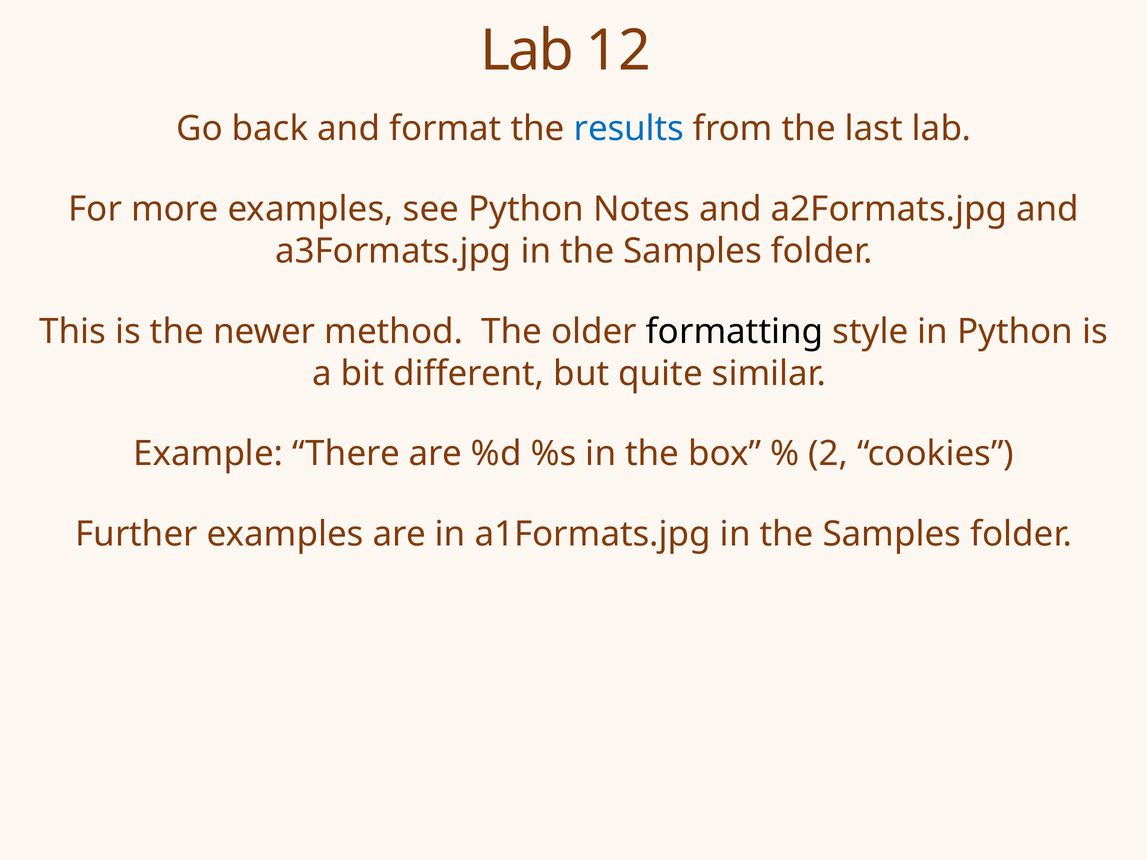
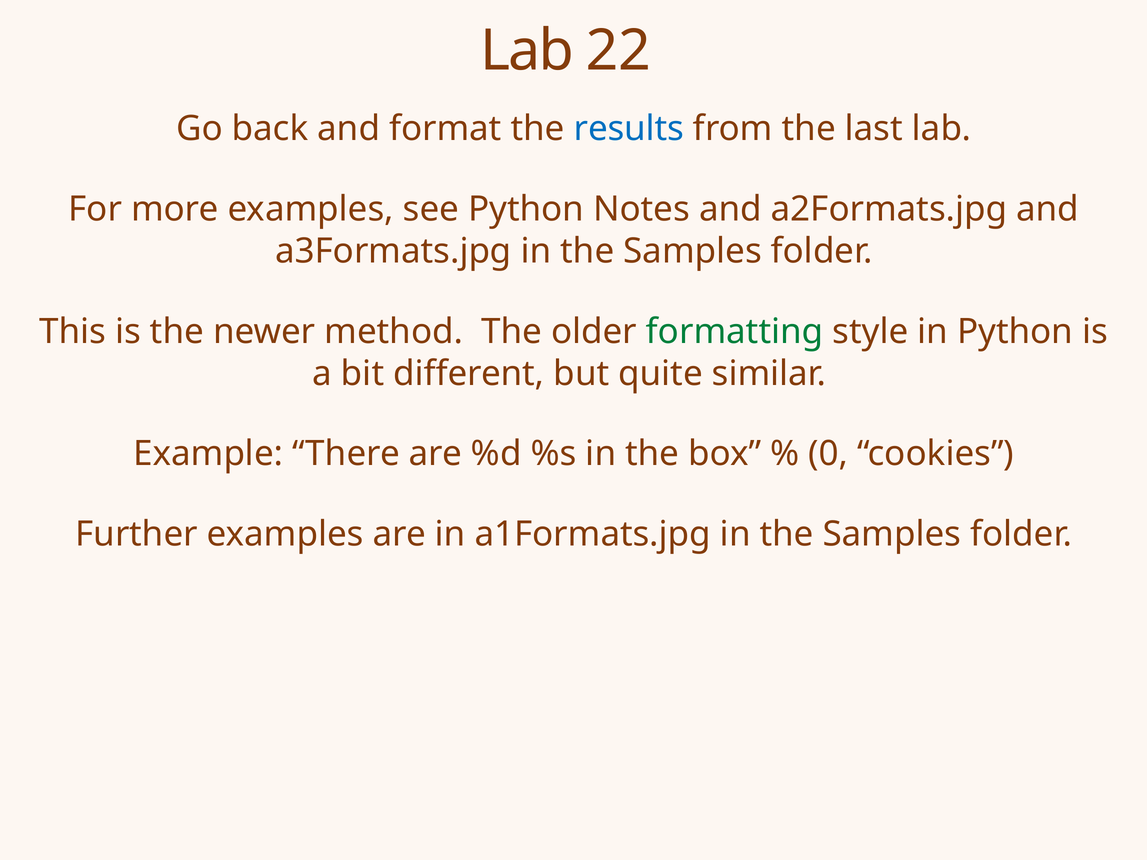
12: 12 -> 22 (618, 51)
formatting colour: black -> green (735, 332)
2: 2 -> 0 (828, 454)
